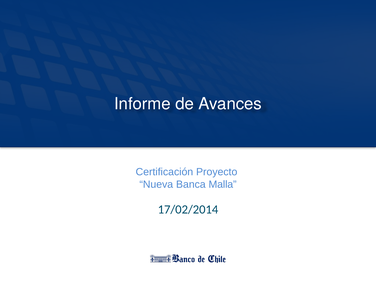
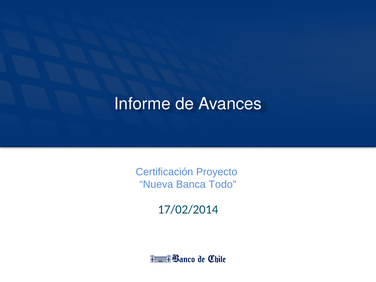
Malla: Malla -> Todo (222, 185)
